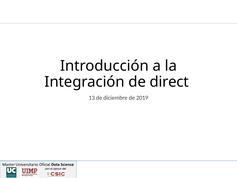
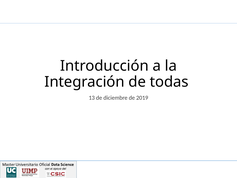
direct: direct -> todas (169, 82)
